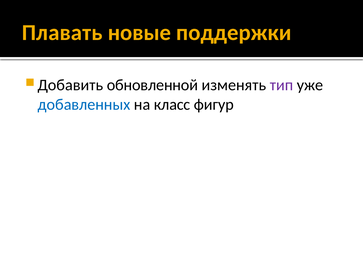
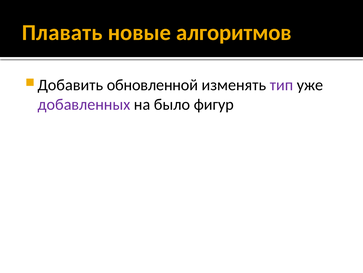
поддержки: поддержки -> алгоритмов (234, 33)
добавленных colour: blue -> purple (84, 104)
класс: класс -> было (172, 104)
